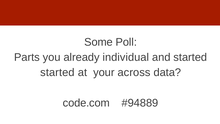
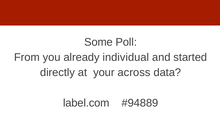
Parts: Parts -> From (27, 57)
started: started -> directly (57, 72)
code.com: code.com -> label.com (86, 103)
